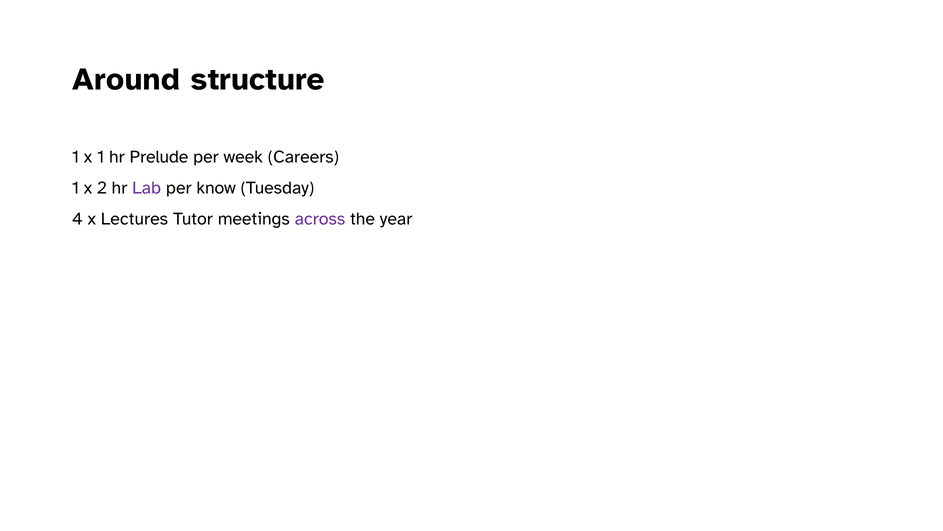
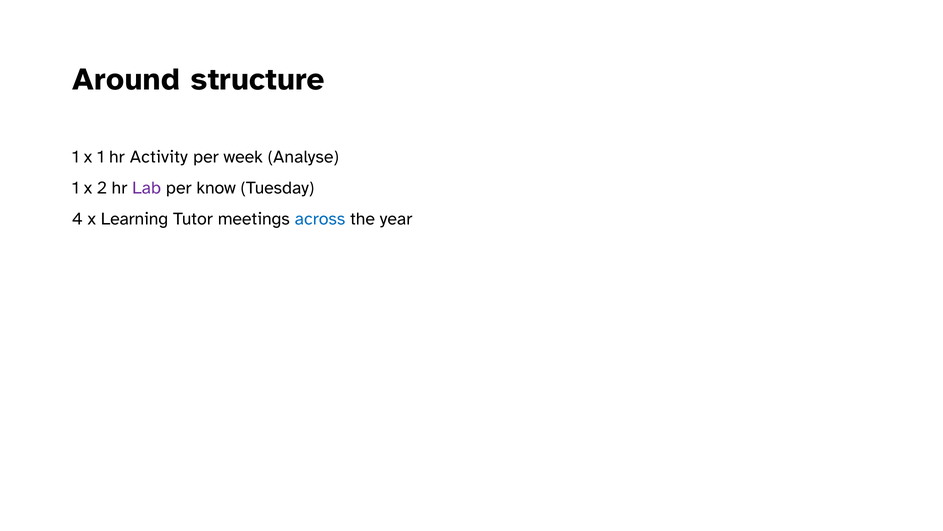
Prelude: Prelude -> Activity (159, 157)
Careers: Careers -> Analyse (303, 157)
Lectures: Lectures -> Learning (135, 219)
across colour: purple -> blue (320, 219)
